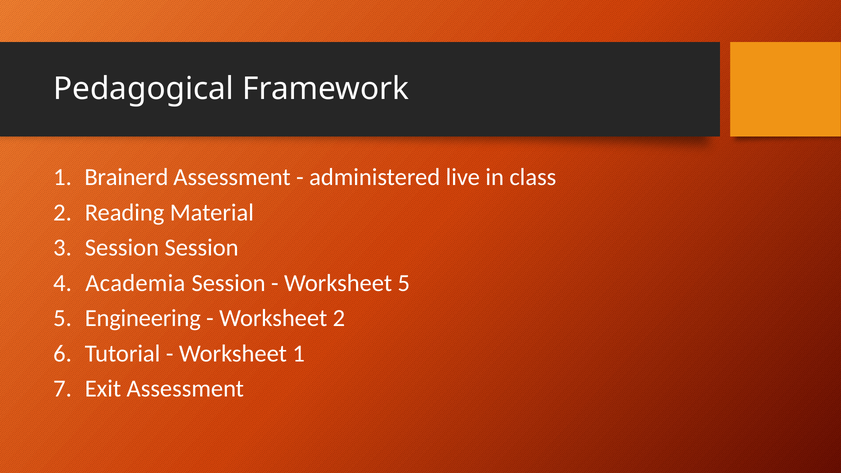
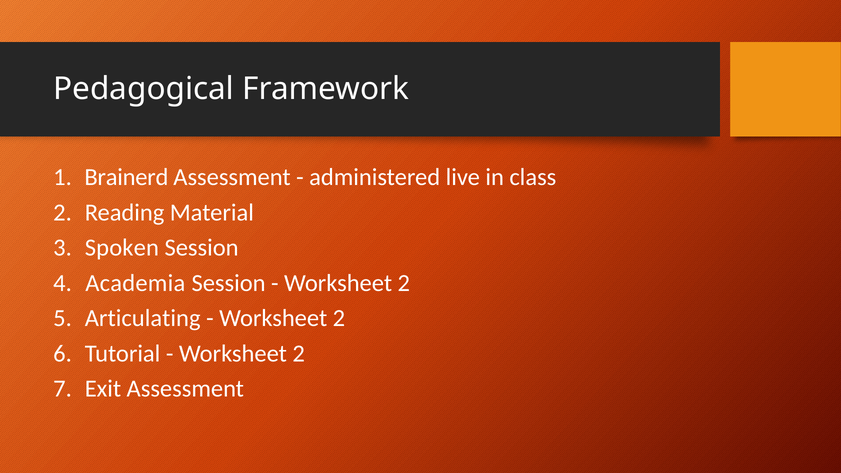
3 Session: Session -> Spoken (122, 248)
5: 5 -> 2 (404, 283)
Engineering: Engineering -> Articulating (143, 318)
1: 1 -> 2 (299, 353)
